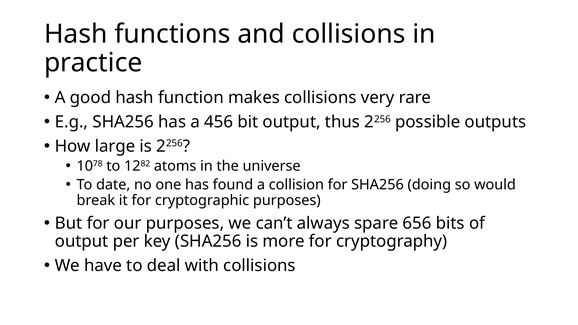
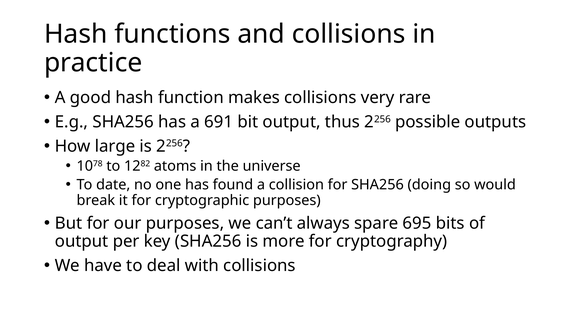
456: 456 -> 691 (219, 122)
656: 656 -> 695 (417, 223)
